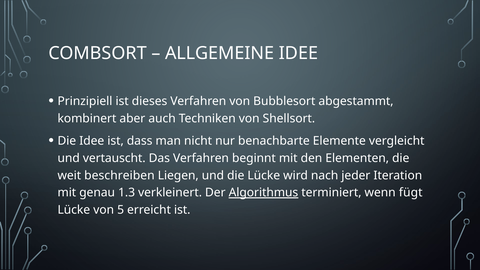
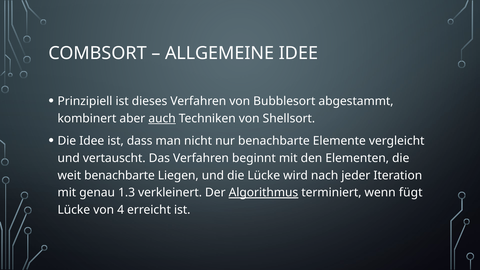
auch underline: none -> present (162, 119)
weit beschreiben: beschreiben -> benachbarte (120, 175)
5: 5 -> 4 (121, 210)
